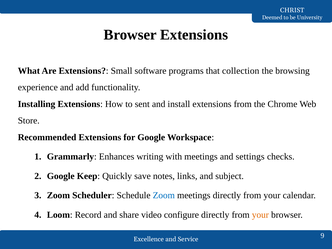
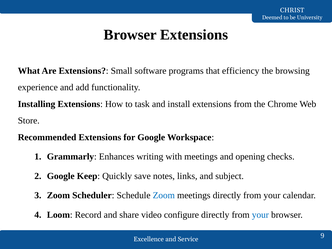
collection: collection -> efficiency (241, 71)
sent: sent -> task (142, 104)
settings: settings -> opening (250, 157)
your colour: orange -> blue (260, 215)
